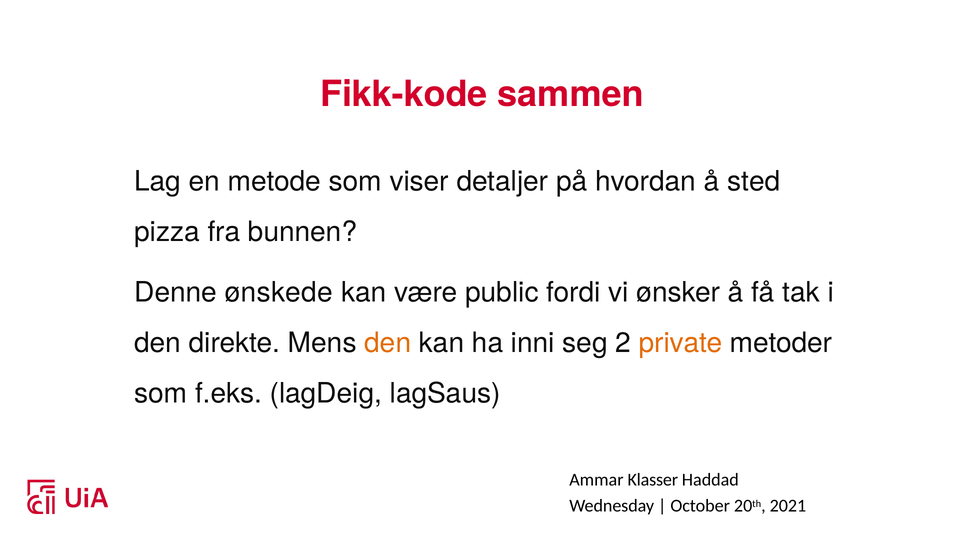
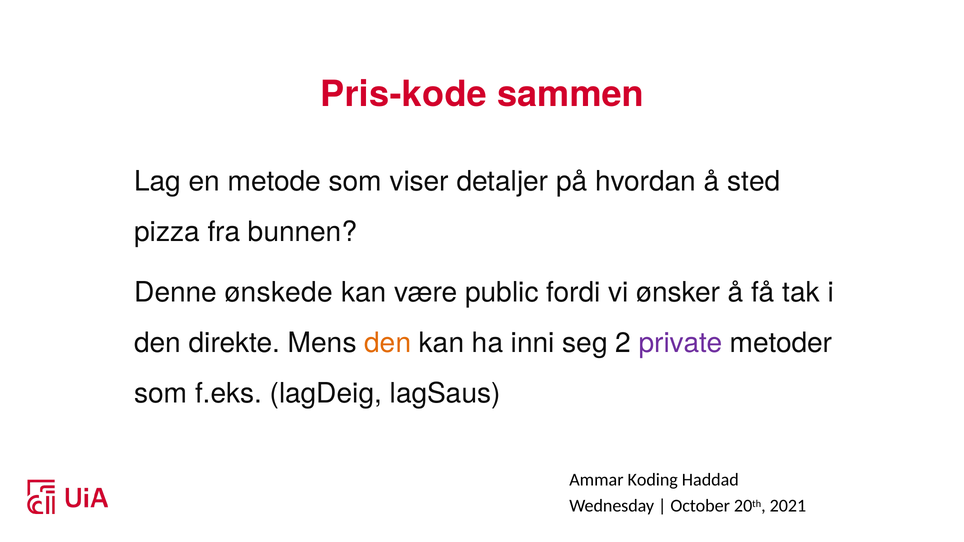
Fikk-kode: Fikk-kode -> Pris-kode (404, 94)
private colour: orange -> purple (681, 343)
Klasser: Klasser -> Koding (653, 480)
